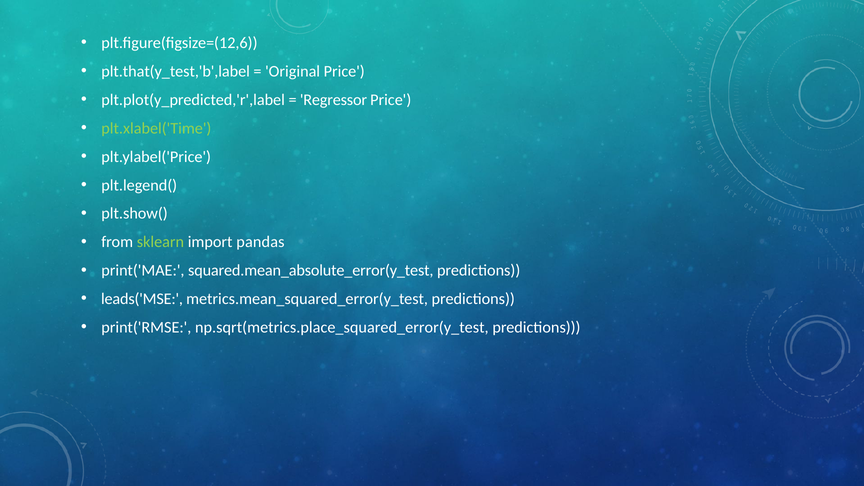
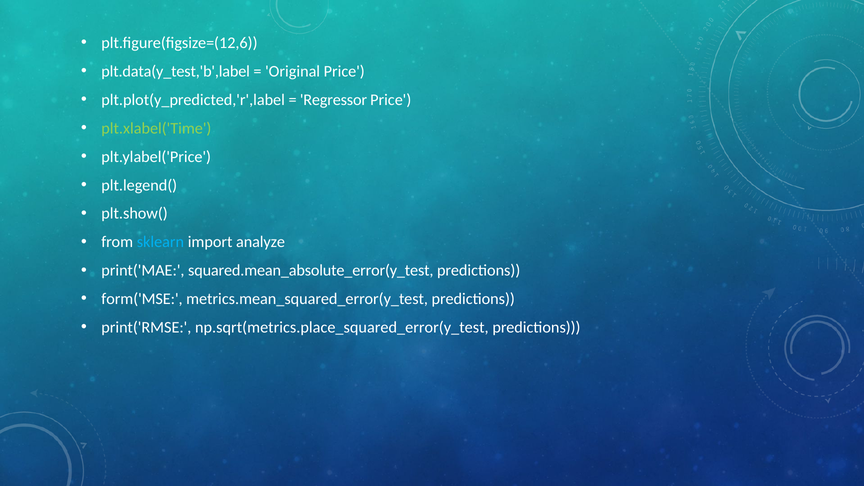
plt.that(y_test,'b',label: plt.that(y_test,'b',label -> plt.data(y_test,'b',label (176, 71)
sklearn colour: light green -> light blue (160, 242)
pandas: pandas -> analyze (261, 242)
leads('MSE: leads('MSE -> form('MSE (142, 299)
